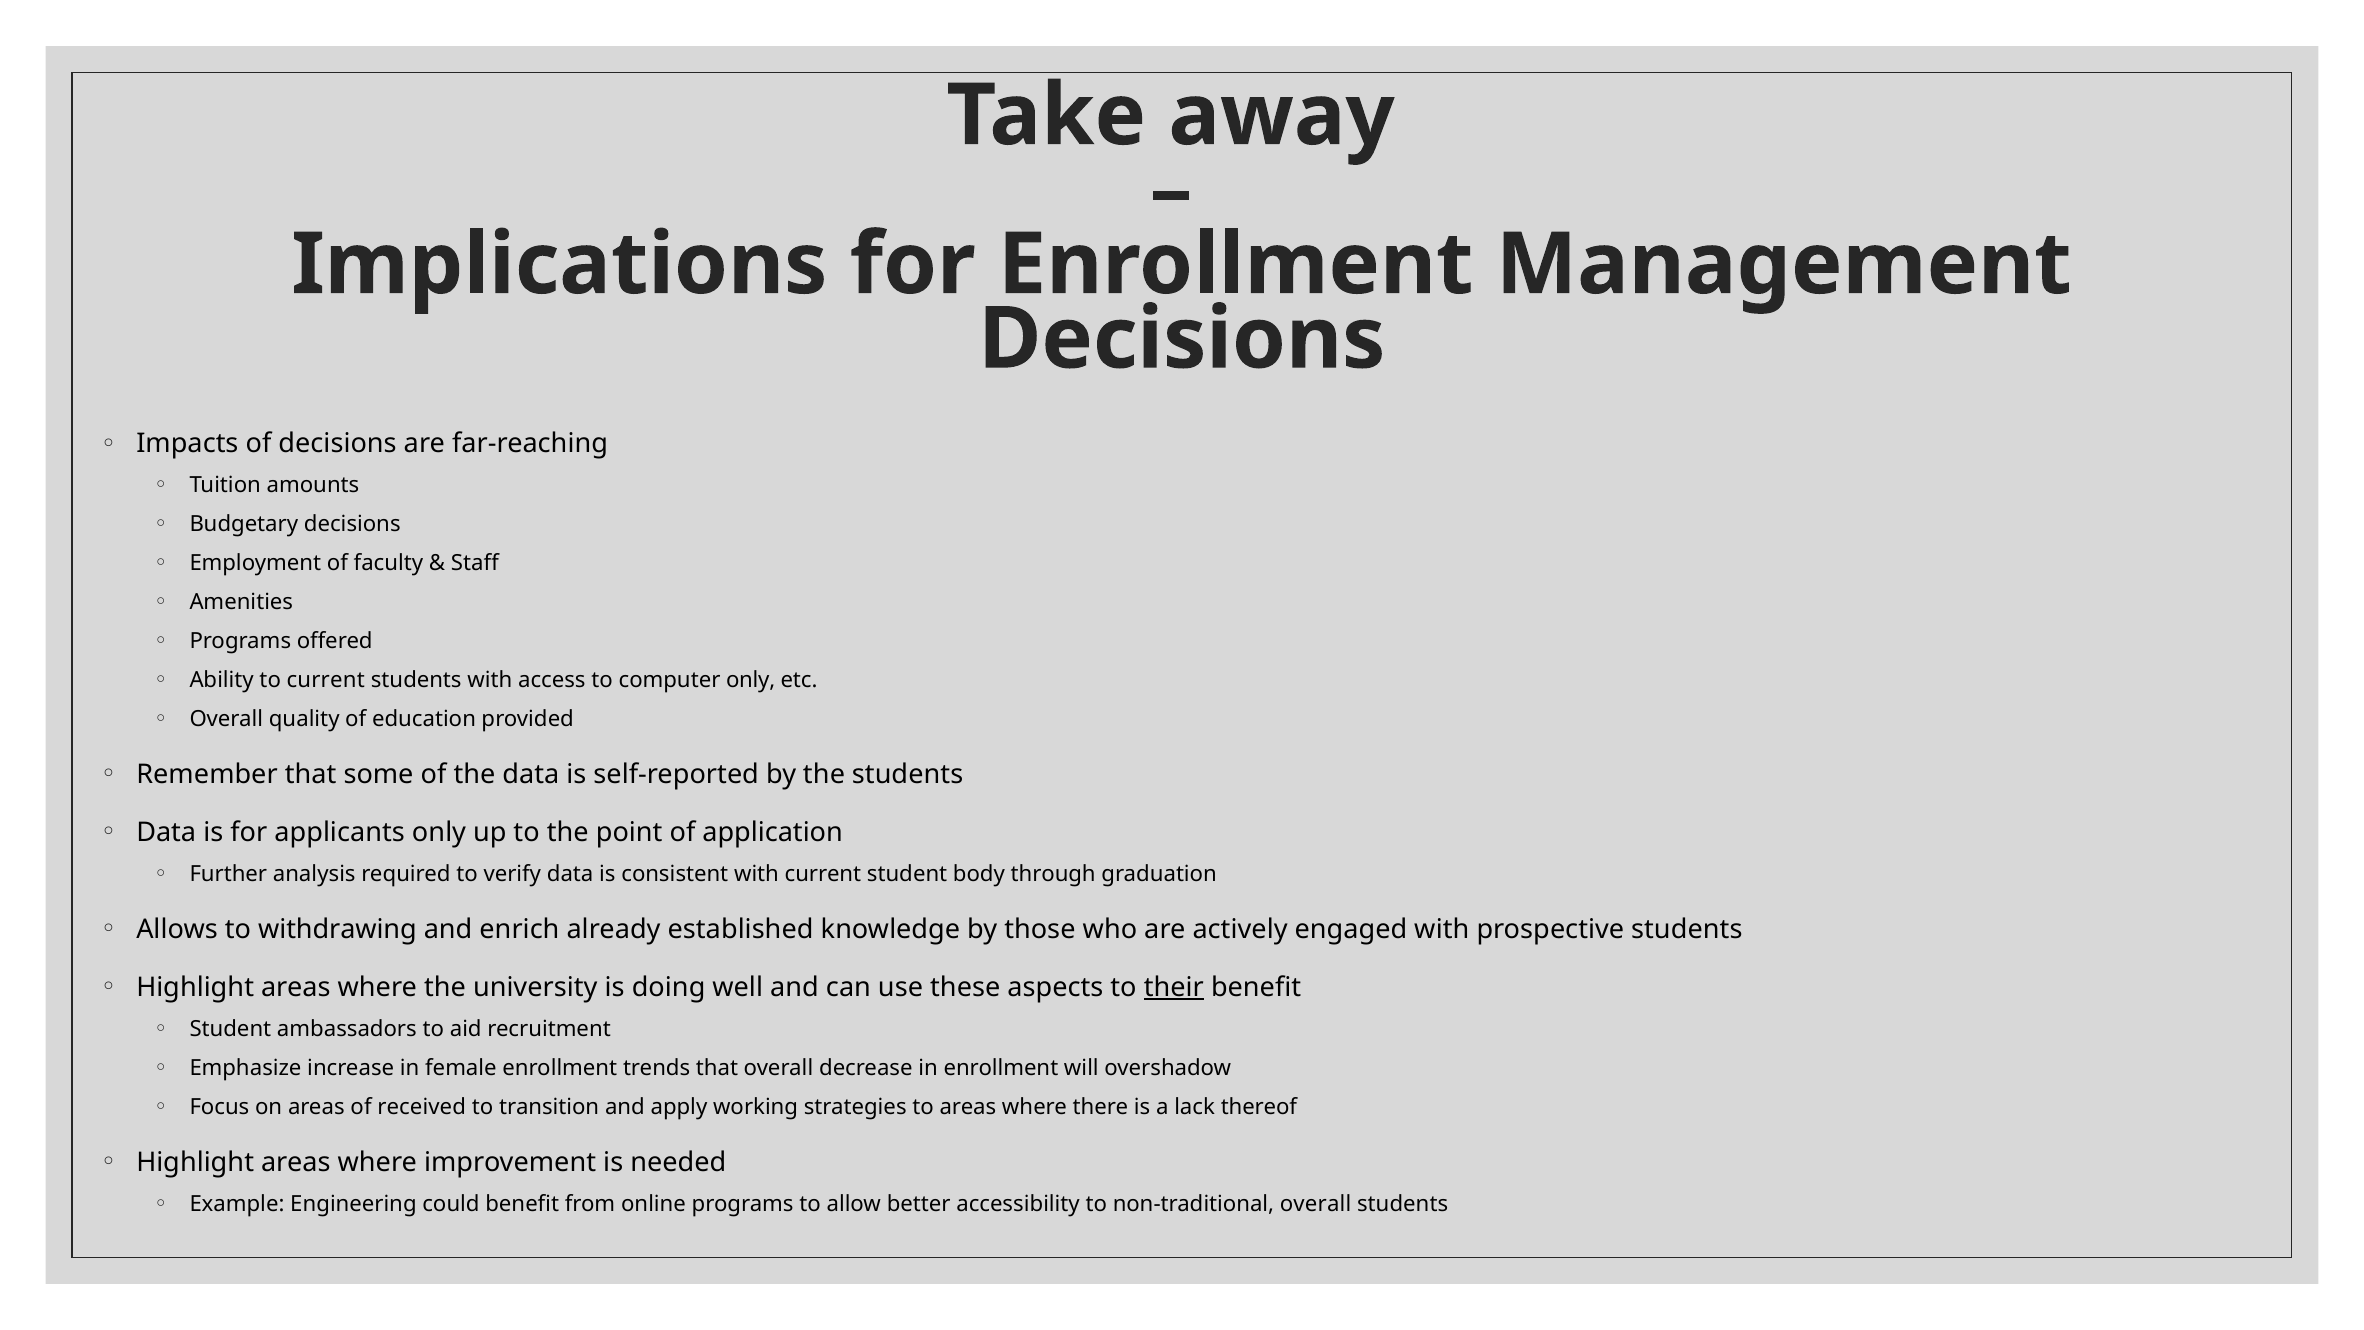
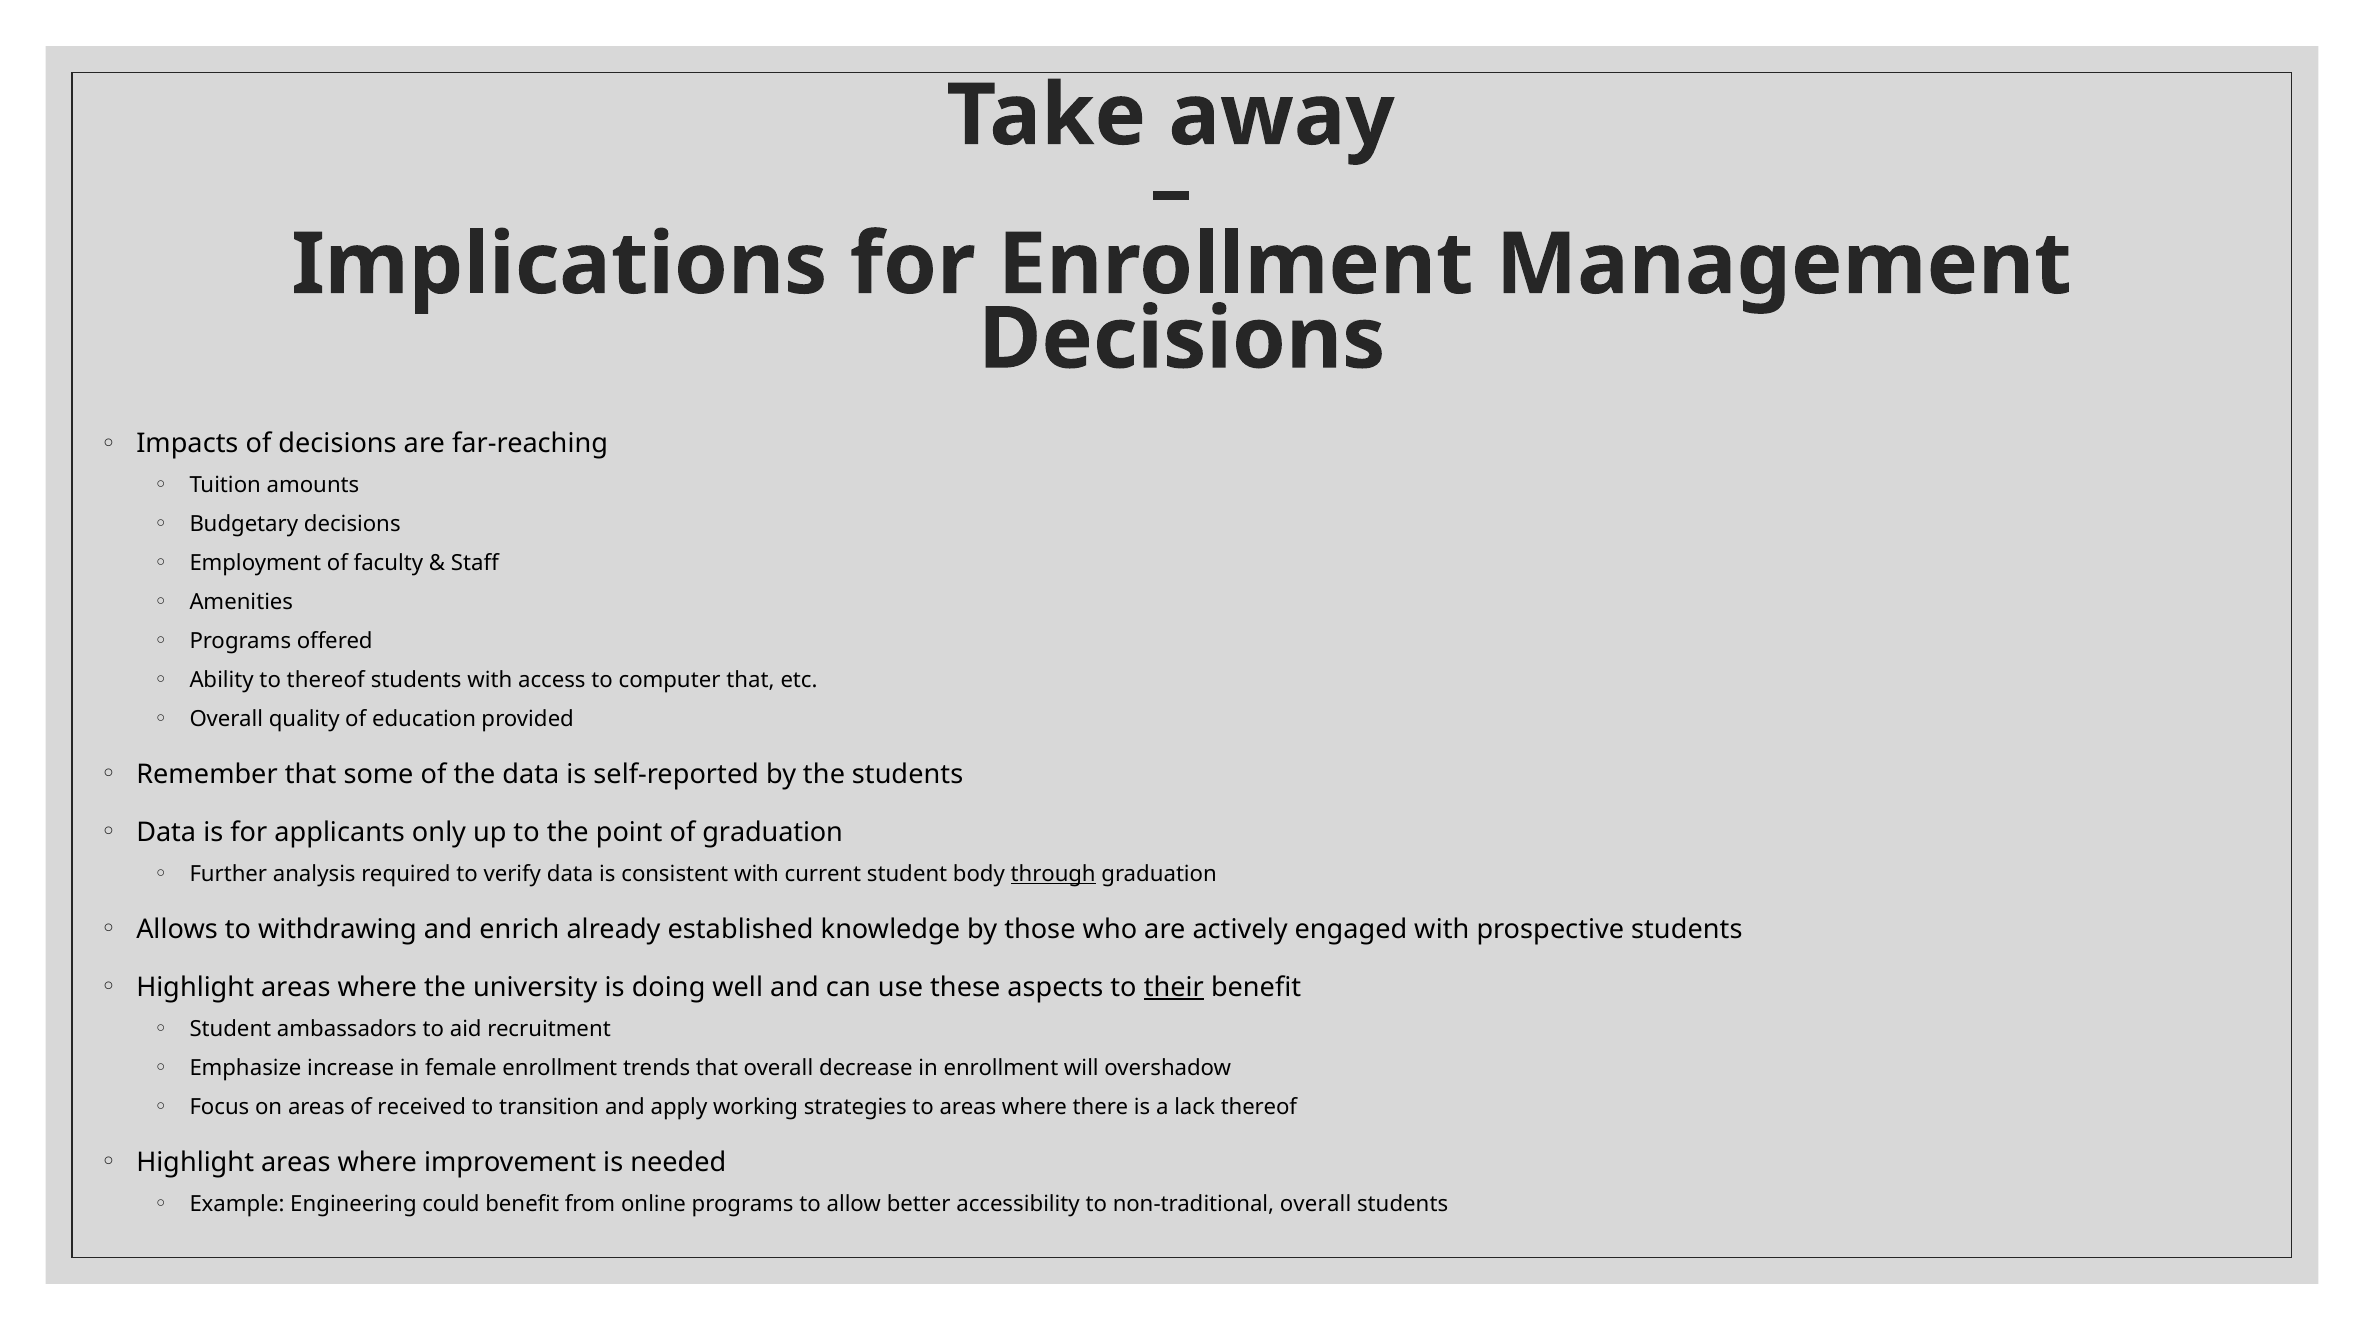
to current: current -> thereof (326, 680)
computer only: only -> that (751, 680)
of application: application -> graduation (773, 832)
through underline: none -> present (1053, 874)
